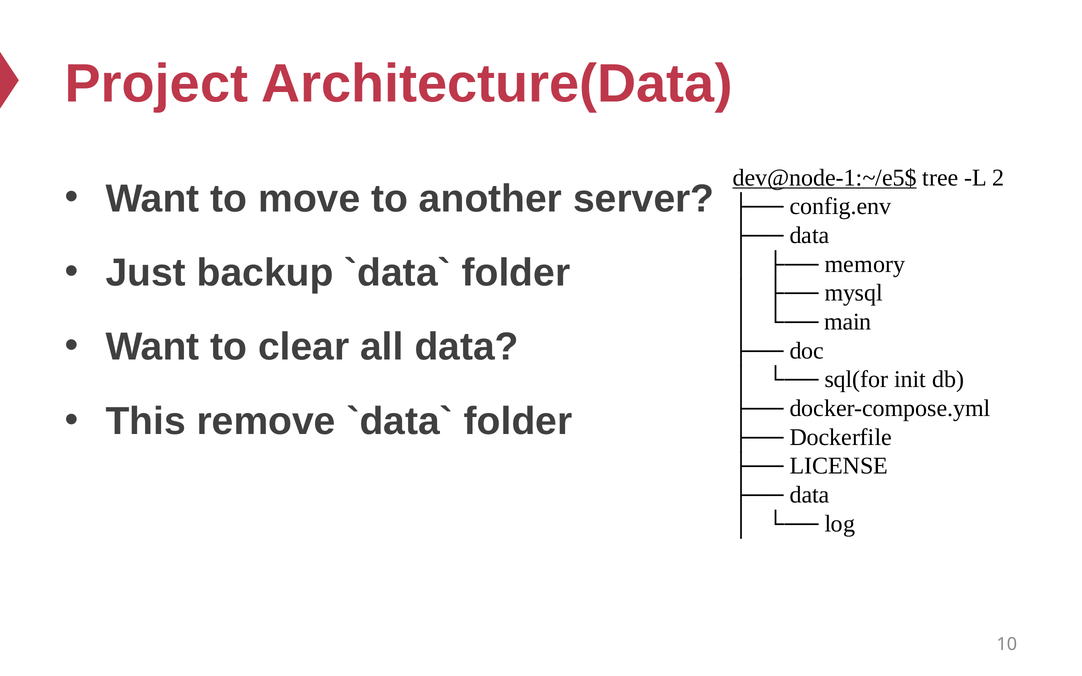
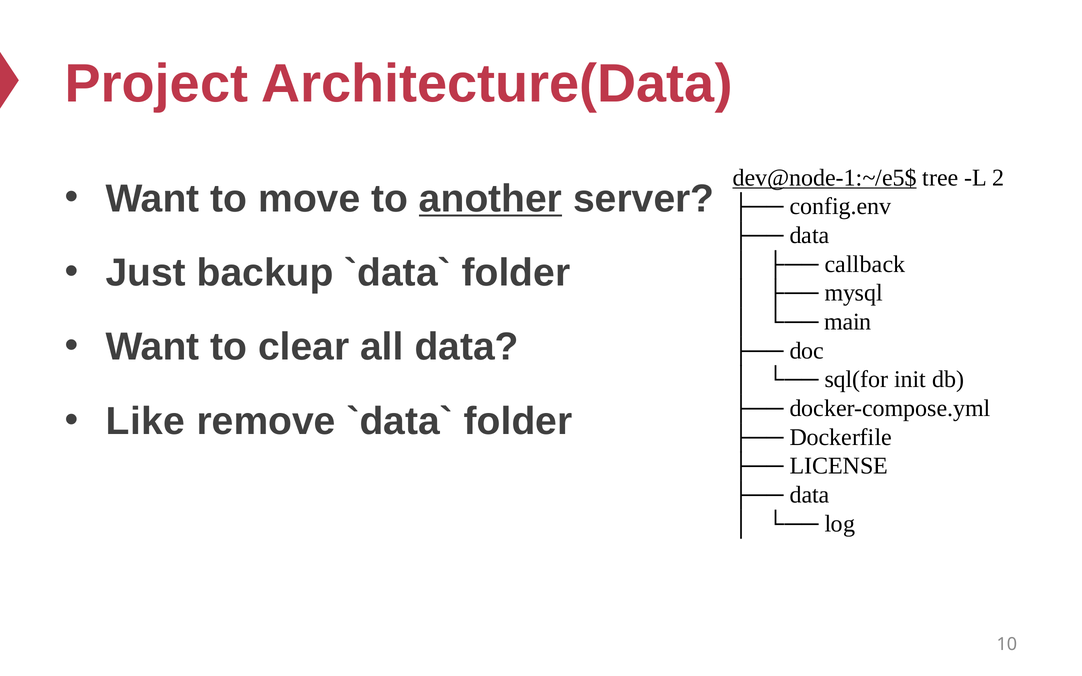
another underline: none -> present (491, 199)
memory: memory -> callback (865, 264)
This: This -> Like (145, 421)
